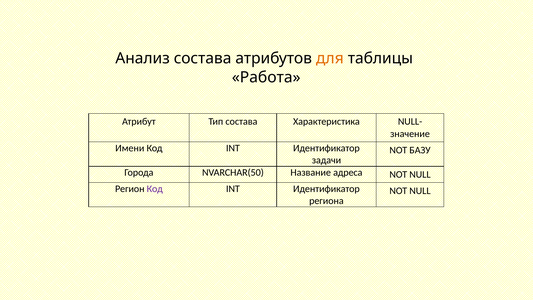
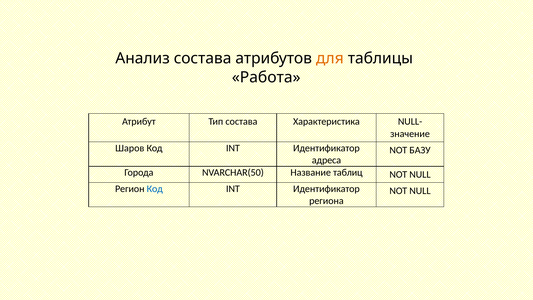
Имени: Имени -> Шаров (130, 148)
задачи: задачи -> адреса (326, 160)
адреса: адреса -> таблиц (348, 172)
Код colour: purple -> blue (155, 189)
